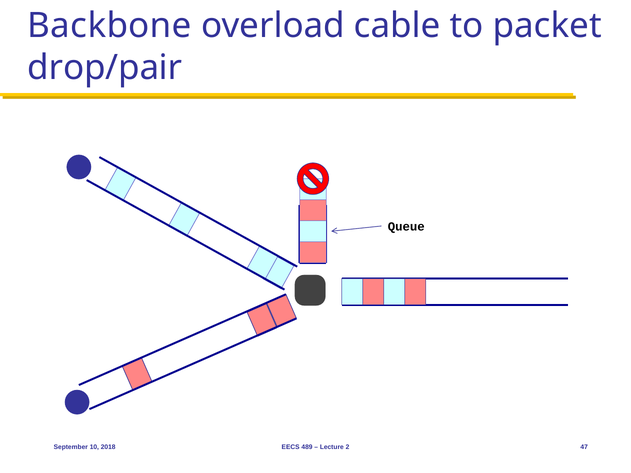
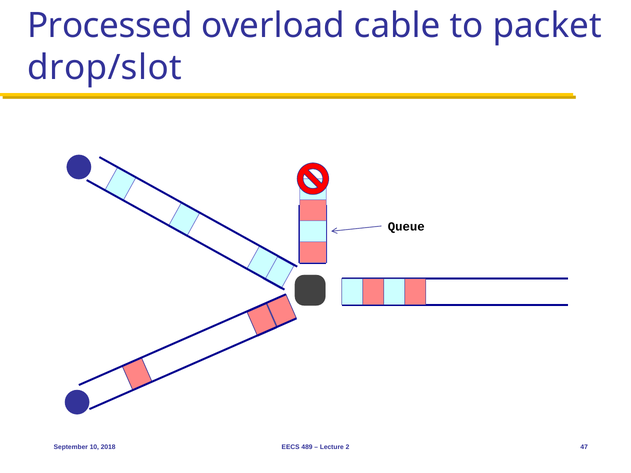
Backbone: Backbone -> Processed (110, 26)
drop/pair: drop/pair -> drop/slot (105, 68)
